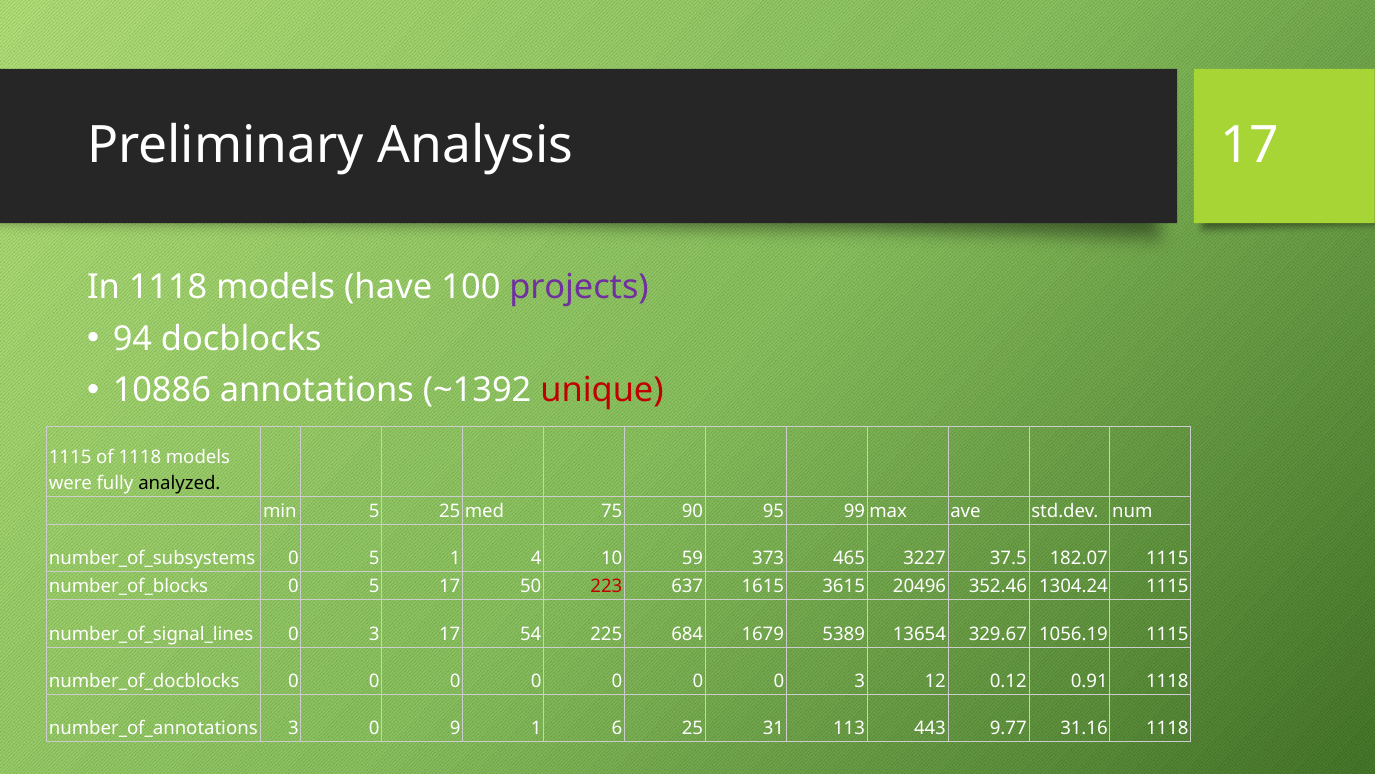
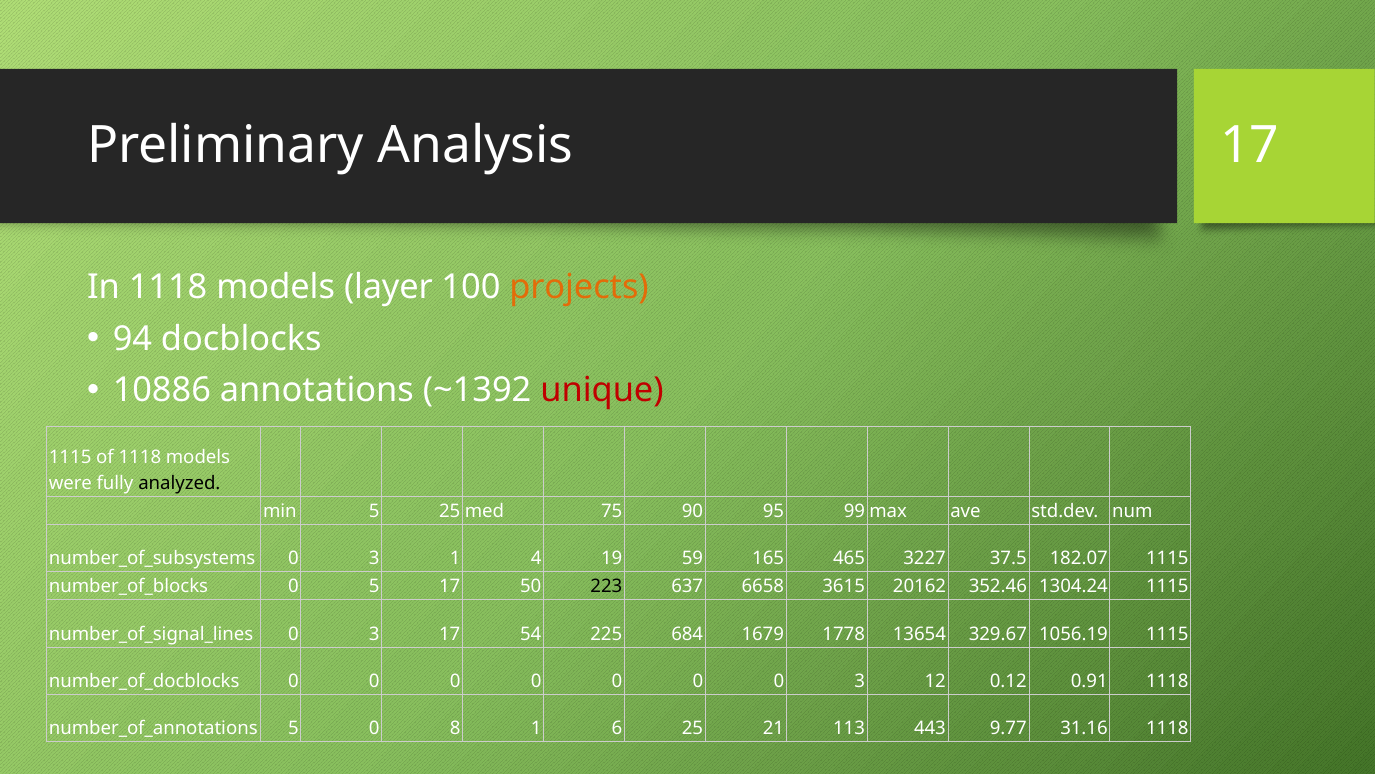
have: have -> layer (388, 287)
projects colour: purple -> orange (579, 287)
5: 5 -> 3 (374, 558)
10: 10 -> 19 (612, 558)
373: 373 -> 165 (768, 558)
223 colour: red -> black (606, 586)
1615: 1615 -> 6658 (763, 586)
20496: 20496 -> 20162 (919, 586)
5389: 5389 -> 1778 (844, 634)
3: 3 -> 5 (293, 728)
9: 9 -> 8 (455, 728)
31: 31 -> 21 (773, 728)
